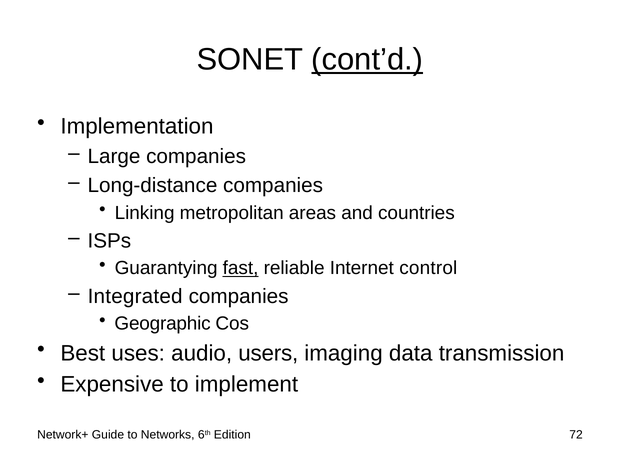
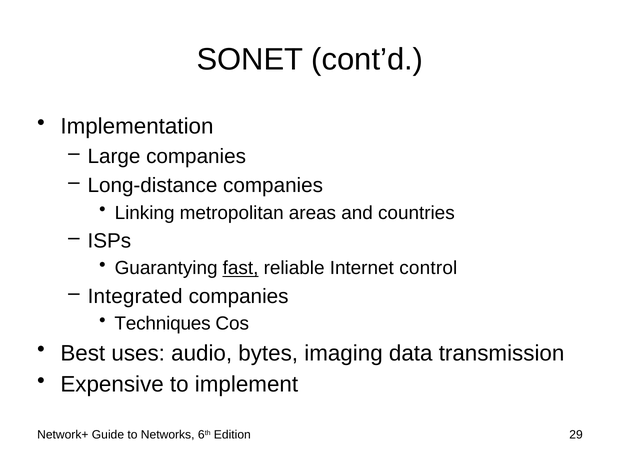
cont’d underline: present -> none (367, 60)
Geographic: Geographic -> Techniques (163, 324)
users: users -> bytes (268, 353)
72: 72 -> 29 (576, 435)
